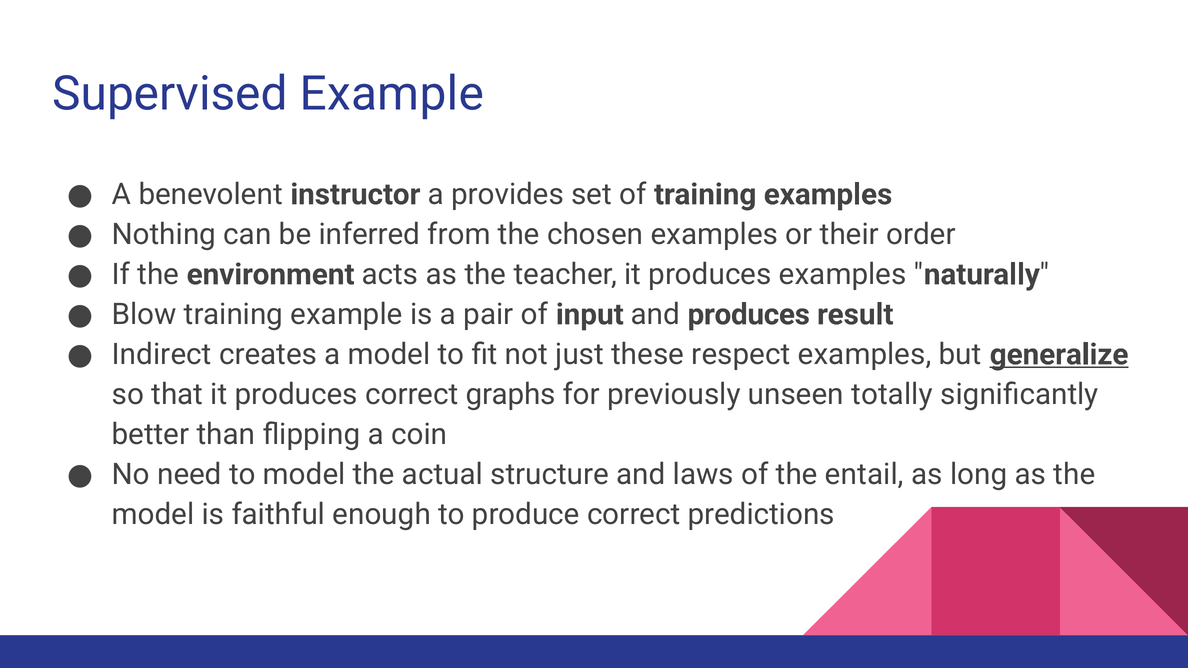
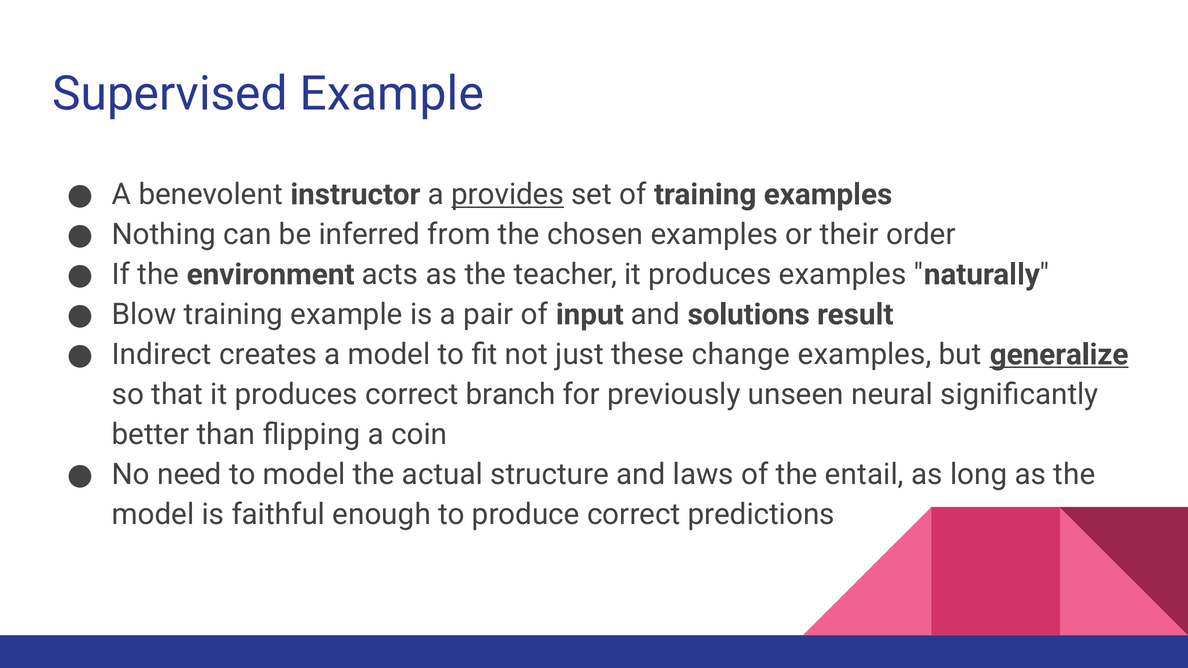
provides underline: none -> present (508, 195)
and produces: produces -> solutions (749, 315)
respect: respect -> change (741, 355)
graphs: graphs -> branch (511, 395)
totally: totally -> neural (892, 395)
